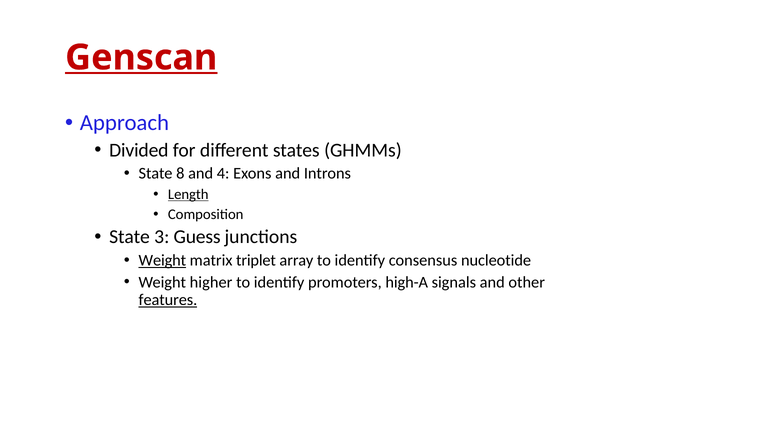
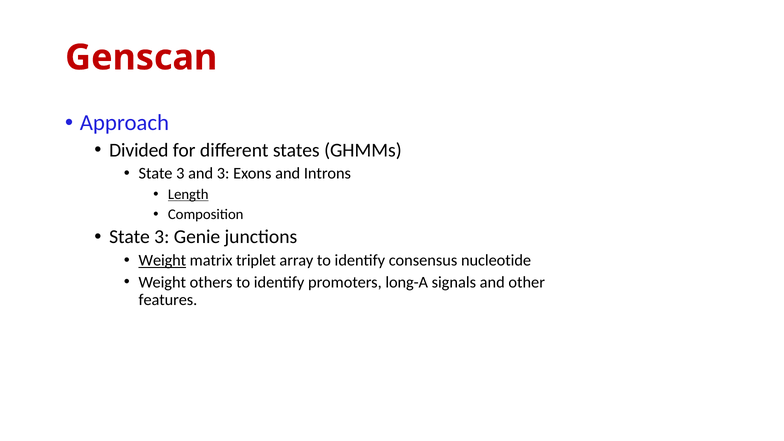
Genscan underline: present -> none (141, 58)
8: 8 -> 3 (180, 174)
and 4: 4 -> 3 (223, 174)
Guess: Guess -> Genie (197, 237)
higher: higher -> others (211, 282)
high-A: high-A -> long-A (407, 282)
features underline: present -> none (168, 300)
